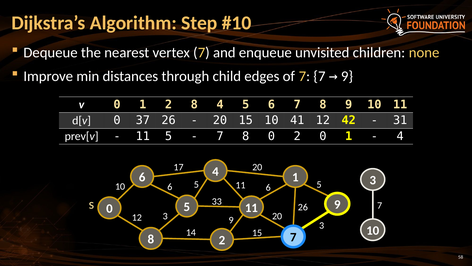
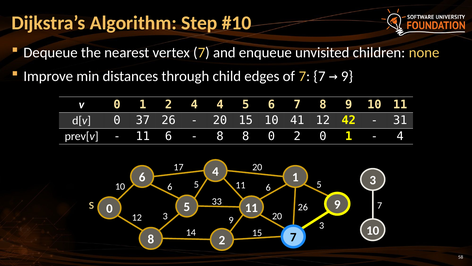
2 8: 8 -> 4 (194, 104)
5: 5 -> 6 (169, 136)
7: 7 -> 8 (220, 136)
